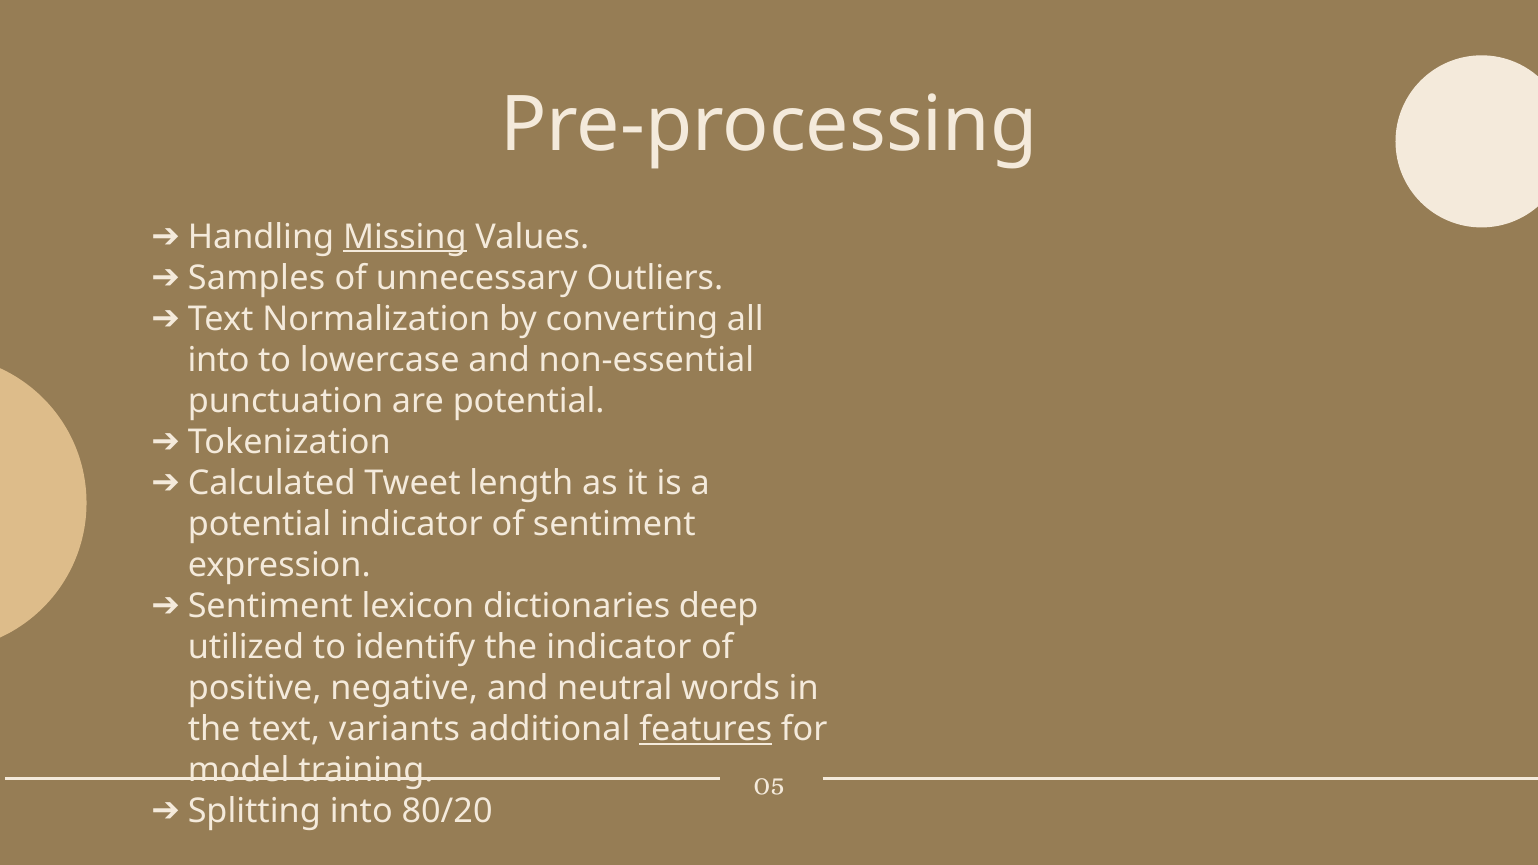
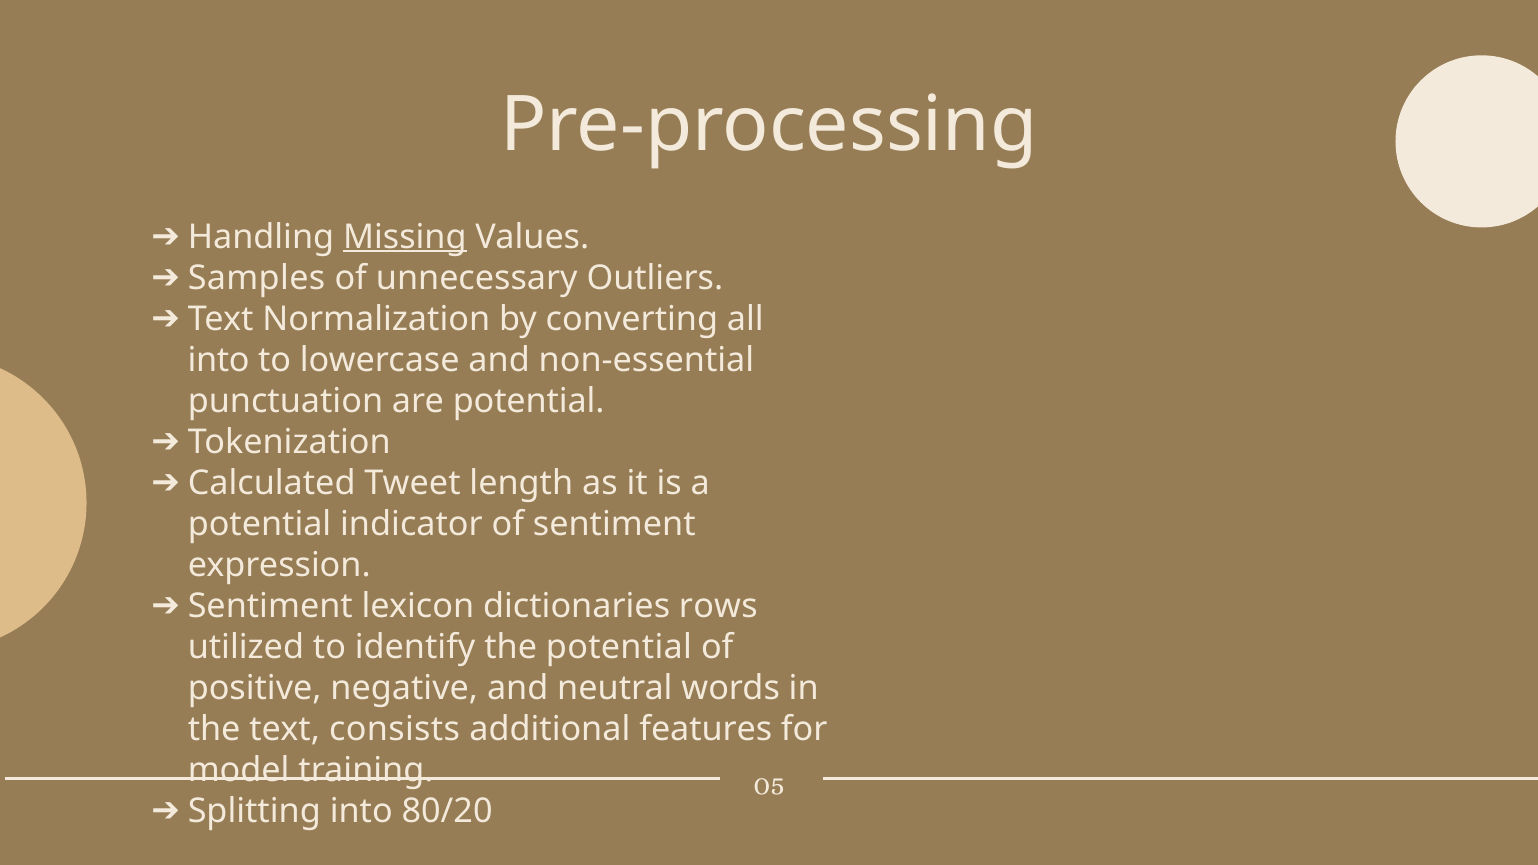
deep: deep -> rows (718, 606)
the indicator: indicator -> potential (619, 647)
variants: variants -> consists (394, 729)
features underline: present -> none (706, 729)
